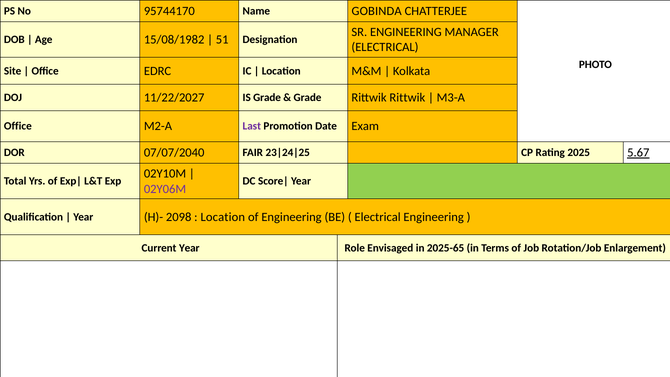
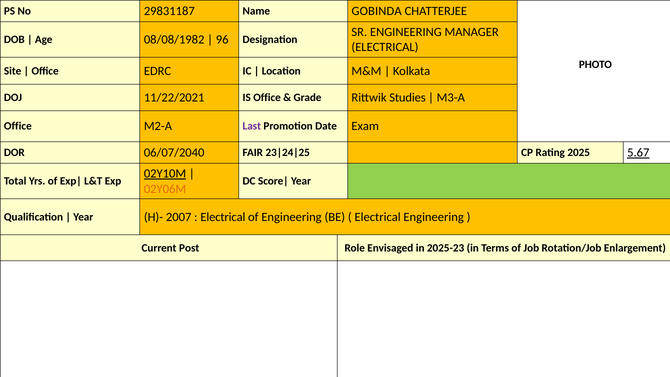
95744170: 95744170 -> 29831187 (169, 11)
15/08/1982: 15/08/1982 -> 08/08/1982 (174, 40)
51: 51 -> 96 (222, 40)
11/22/2027: 11/22/2027 -> 11/22/2021 (174, 98)
IS Grade: Grade -> Office (267, 98)
Rittwik Rittwik: Rittwik -> Studies (407, 98)
07/07/2040: 07/07/2040 -> 06/07/2040 (174, 153)
02Y10M underline: none -> present (165, 173)
02Y06M colour: purple -> orange (165, 189)
2098: 2098 -> 2007 (179, 217)
Location: Location -> Electrical (223, 217)
Current Year: Year -> Post (189, 248)
2025-65: 2025-65 -> 2025-23 (446, 248)
